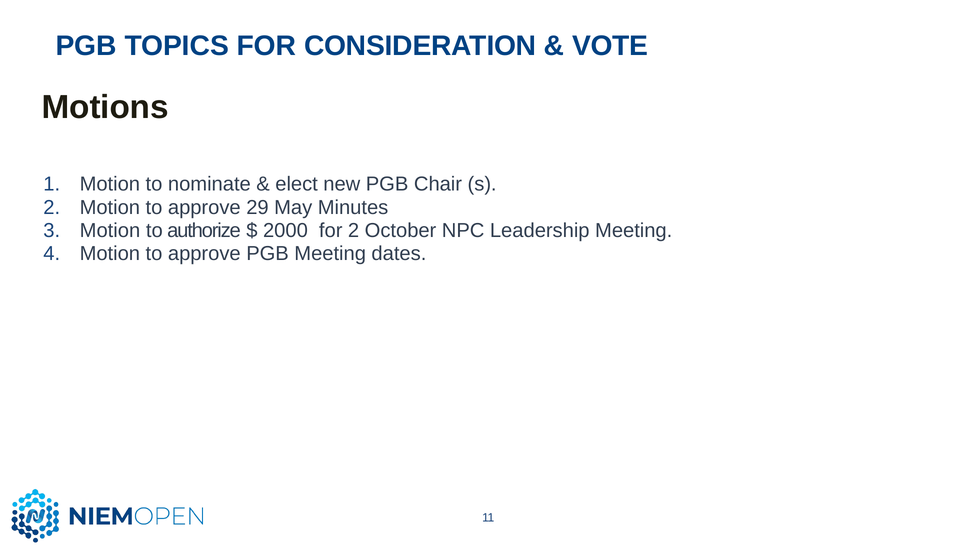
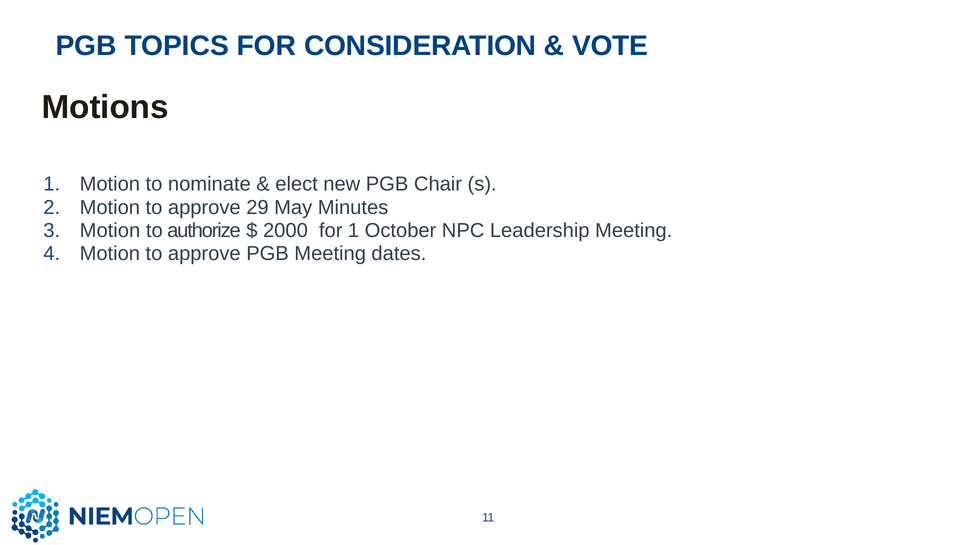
for 2: 2 -> 1 (354, 230)
